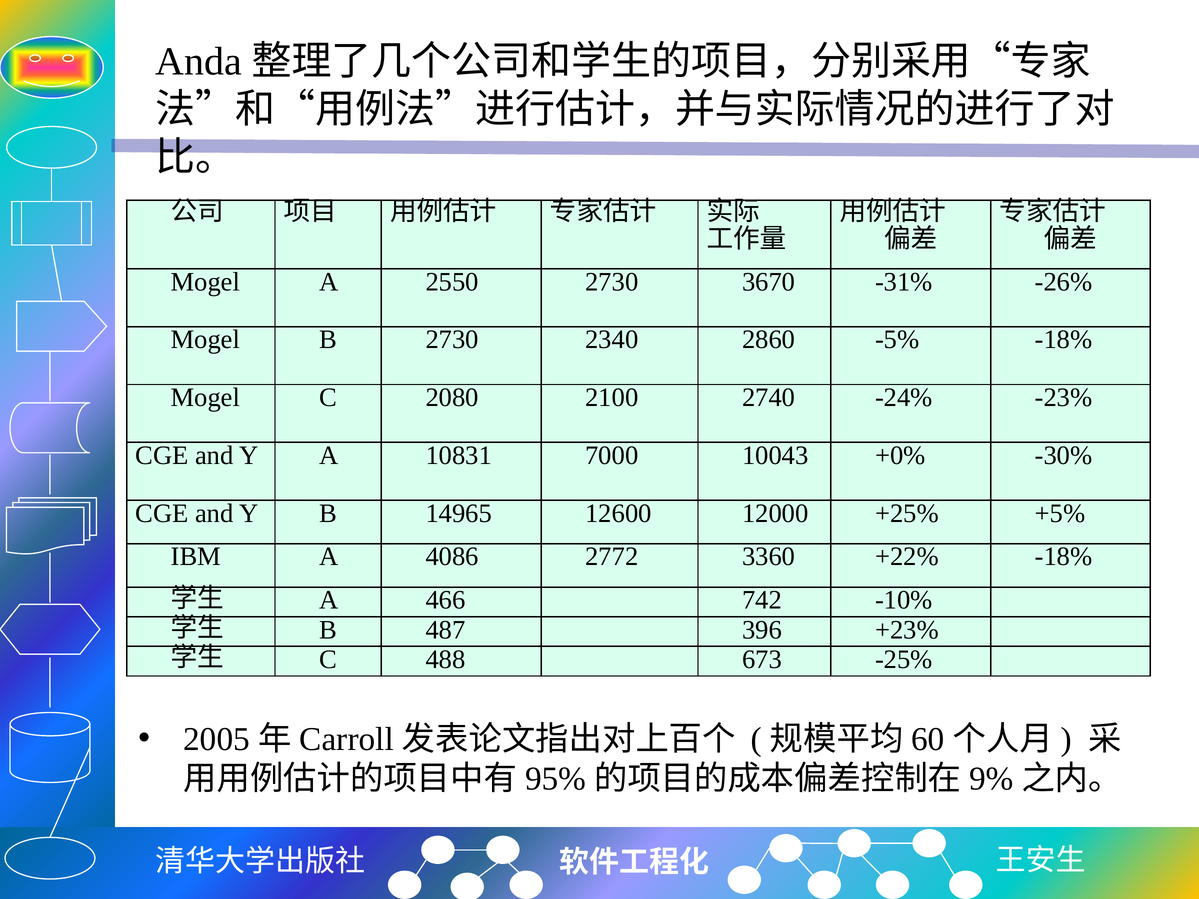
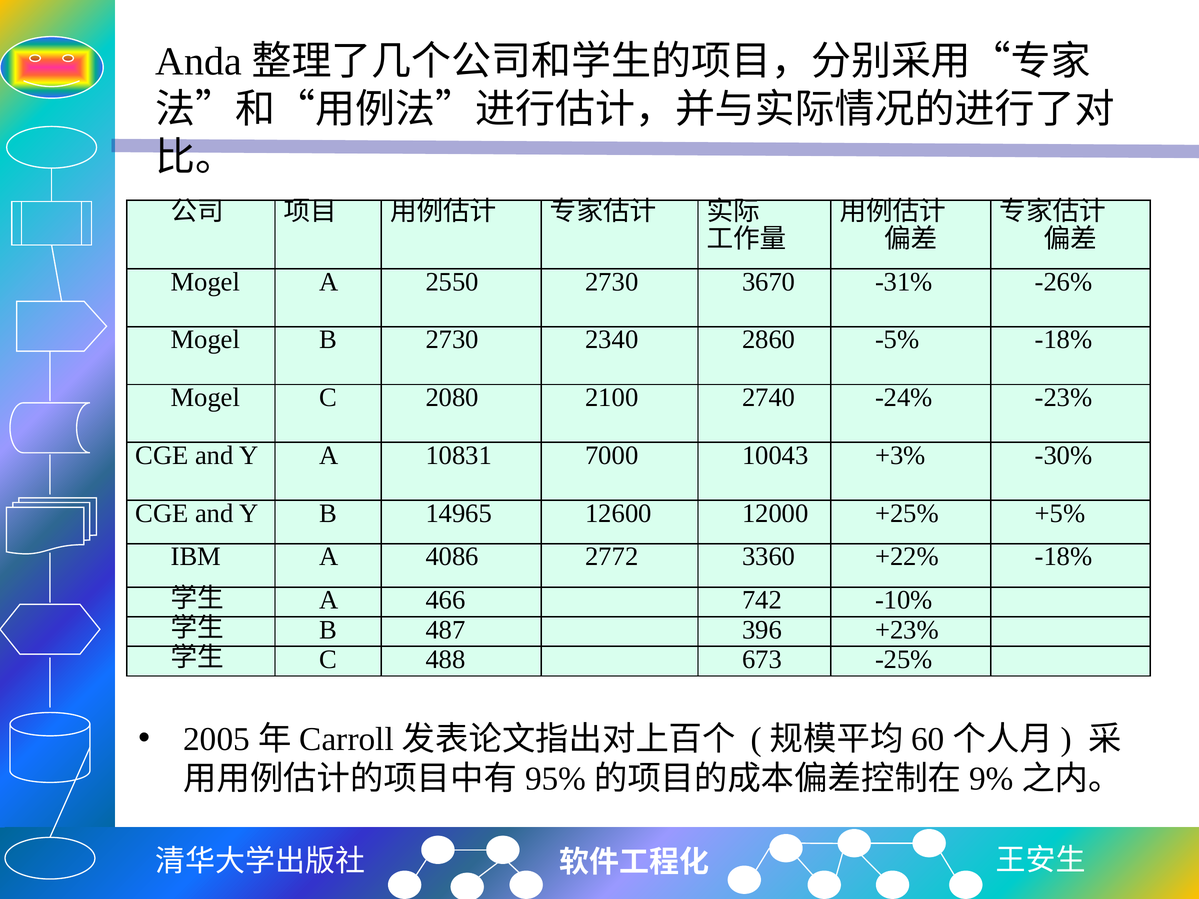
+0%: +0% -> +3% (900, 456)
